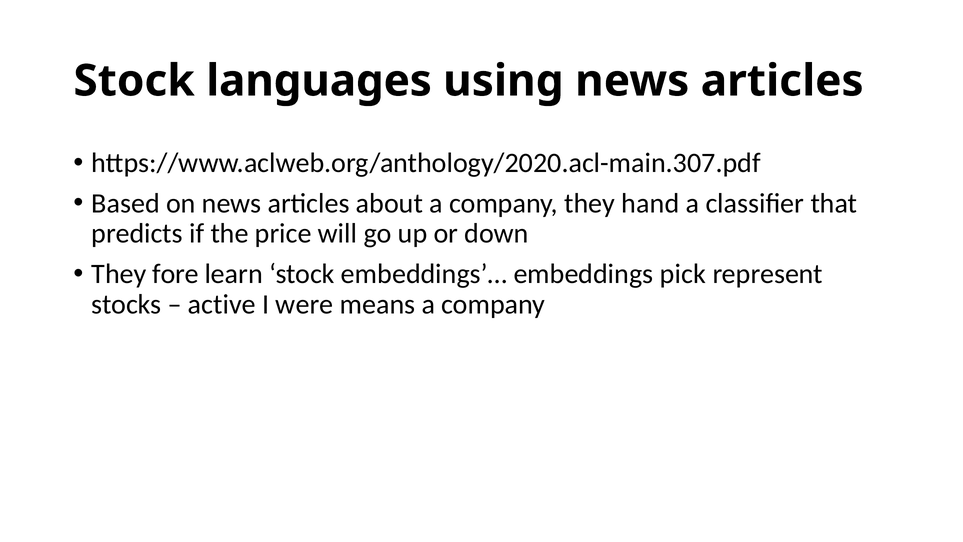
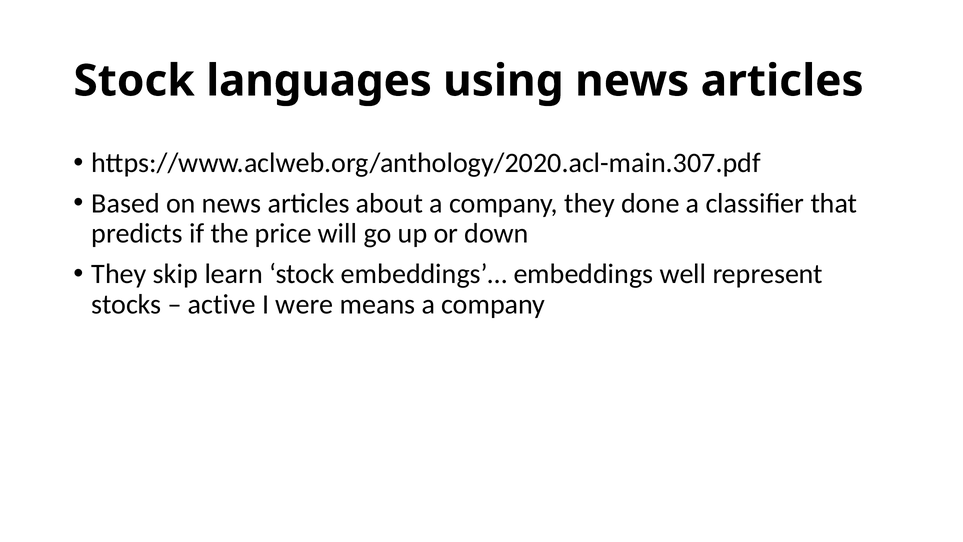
hand: hand -> done (650, 203)
fore: fore -> skip (175, 274)
pick: pick -> well (683, 274)
